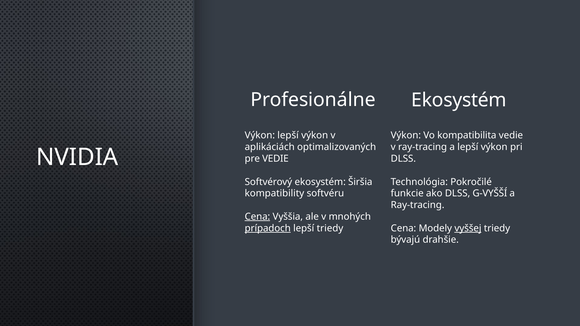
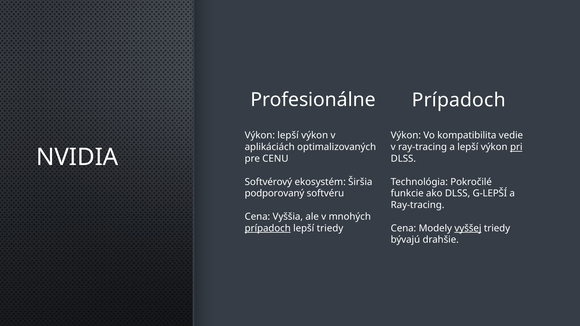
Profesionálne Ekosystém: Ekosystém -> Prípadoch (459, 100)
pri underline: none -> present (516, 147)
pre VEDIE: VEDIE -> CENU (275, 159)
kompatibility: kompatibility -> podporovaný (275, 194)
G-VYŠŠÍ: G-VYŠŠÍ -> G-LEPŠÍ (490, 194)
Cena underline: present -> none (257, 217)
